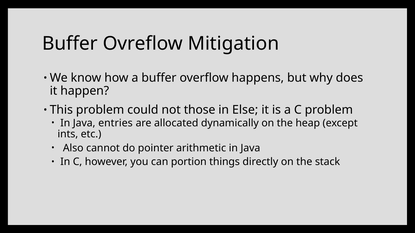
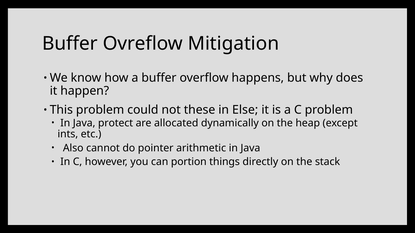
those: those -> these (200, 110)
entries: entries -> protect (116, 123)
